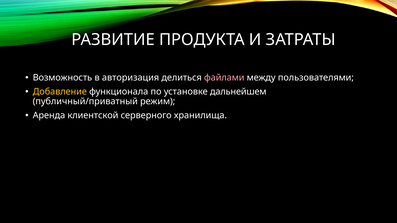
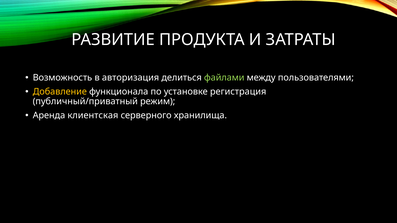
файлами colour: pink -> light green (224, 78)
дальнейшем: дальнейшем -> регистрация (238, 92)
клиентской: клиентской -> клиентская (93, 116)
